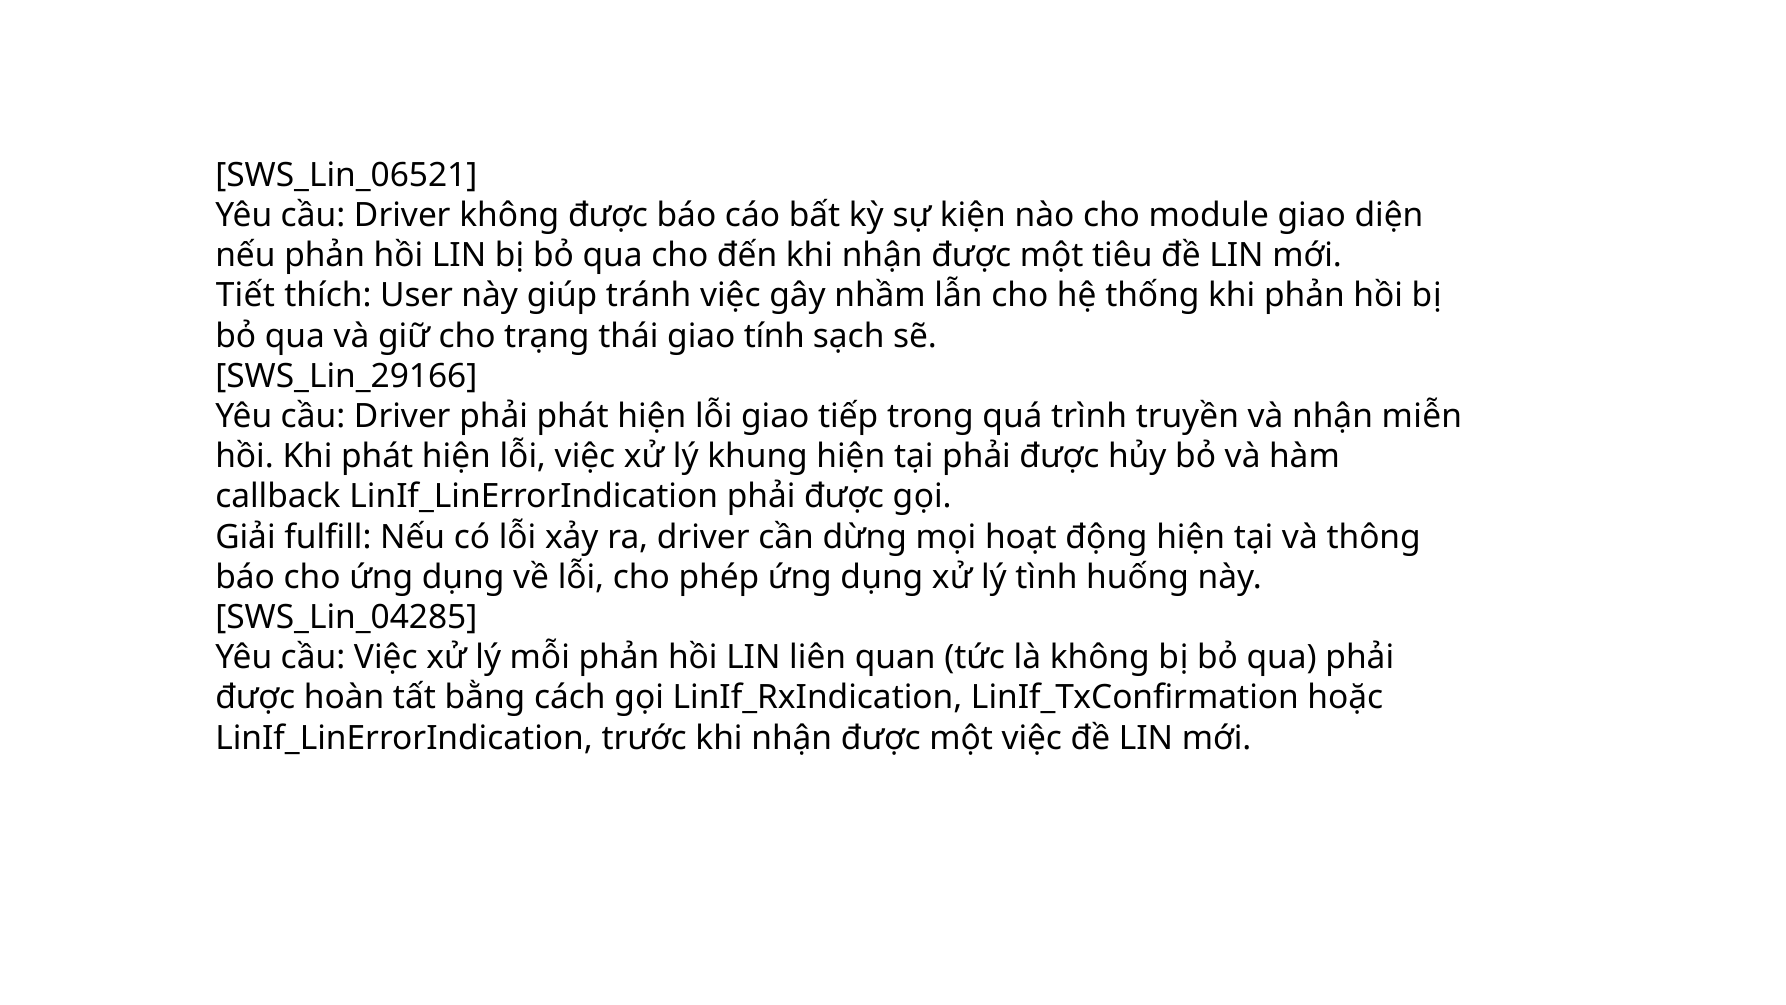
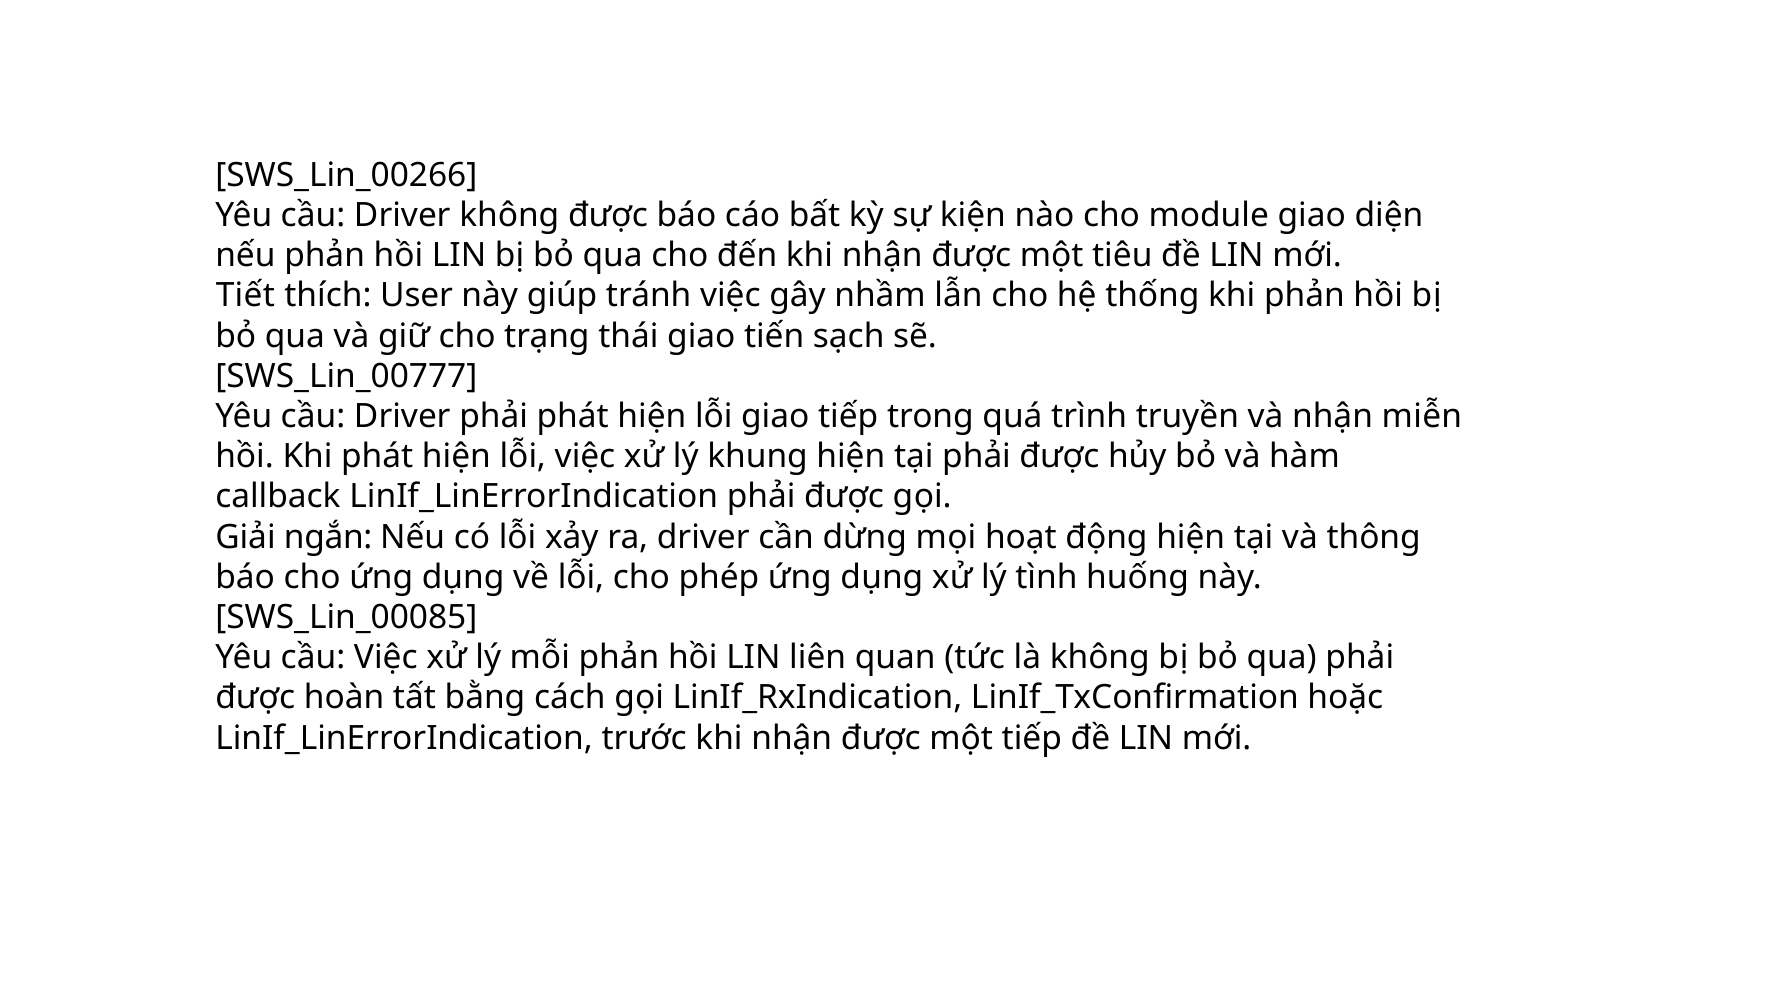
SWS_Lin_06521: SWS_Lin_06521 -> SWS_Lin_00266 (346, 175)
tính: tính -> tiến (774, 336)
SWS_Lin_29166: SWS_Lin_29166 -> SWS_Lin_00777 (346, 376)
fulfill: fulfill -> ngắn (328, 537)
SWS_Lin_04285: SWS_Lin_04285 -> SWS_Lin_00085 (346, 617)
một việc: việc -> tiếp (1032, 738)
